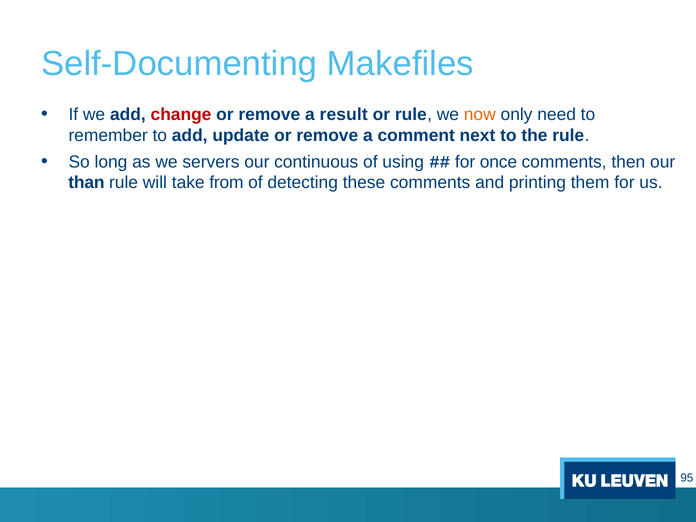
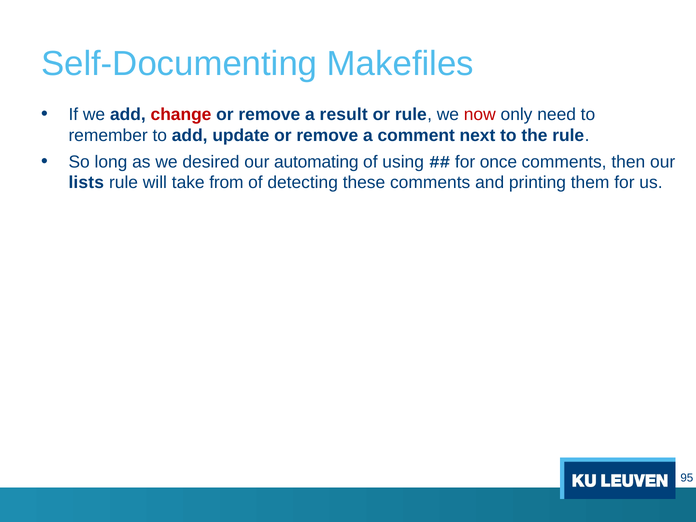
now colour: orange -> red (480, 114)
servers: servers -> desired (211, 162)
continuous: continuous -> automating (316, 162)
than: than -> lists (86, 183)
